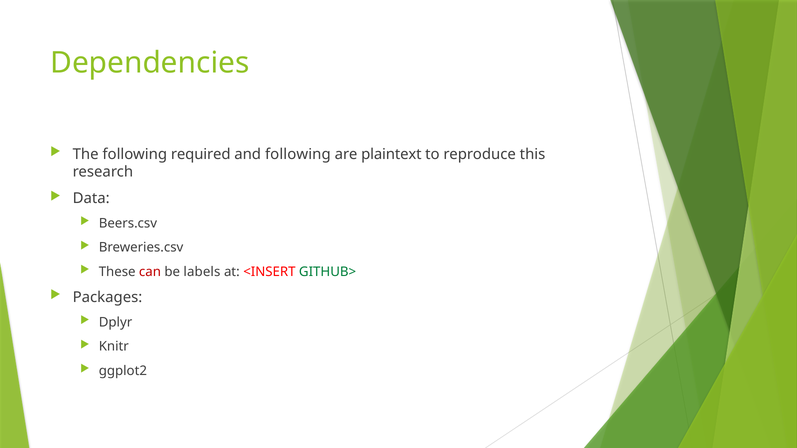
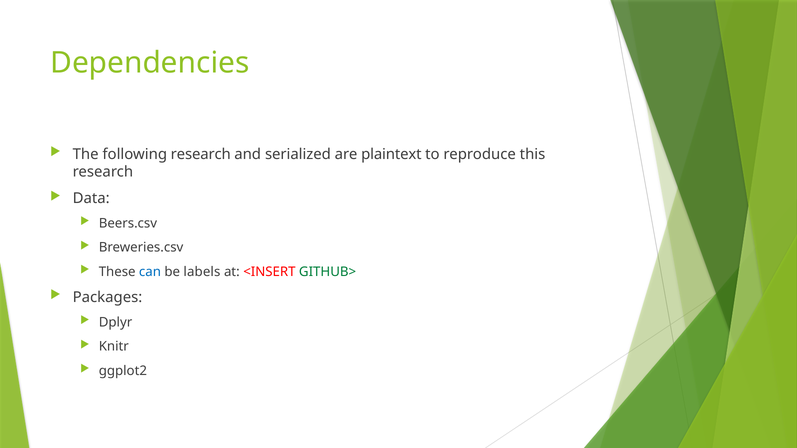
following required: required -> research (201, 154)
and following: following -> serialized (298, 154)
can colour: red -> blue (150, 272)
